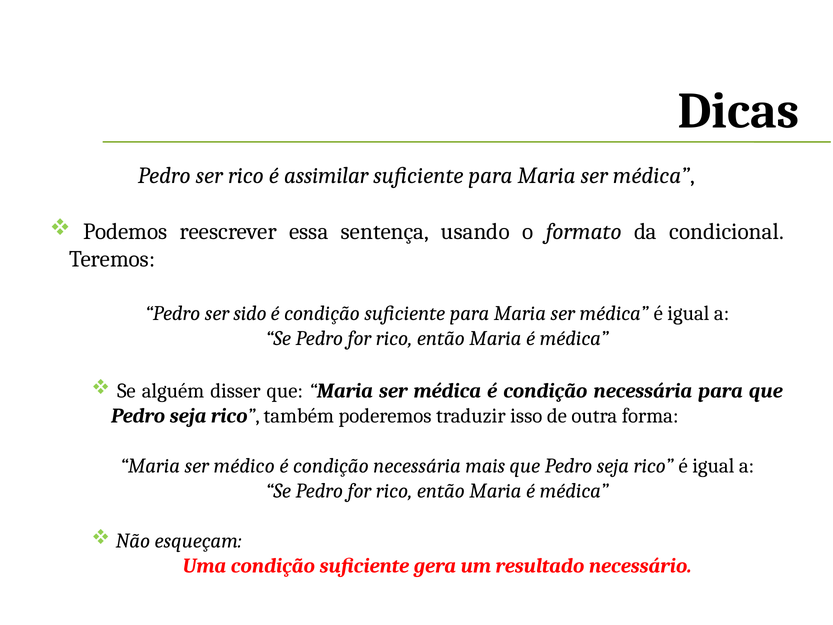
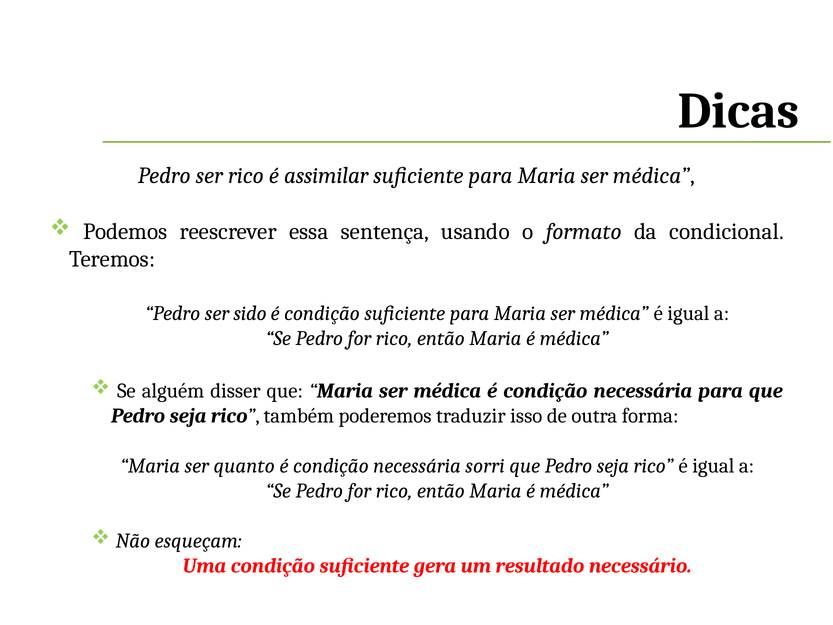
médico: médico -> quanto (244, 466)
mais: mais -> sorri (485, 466)
